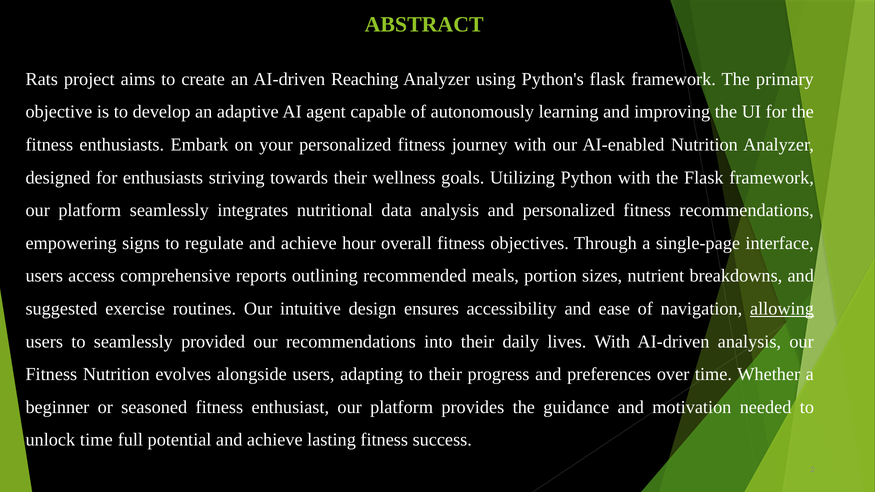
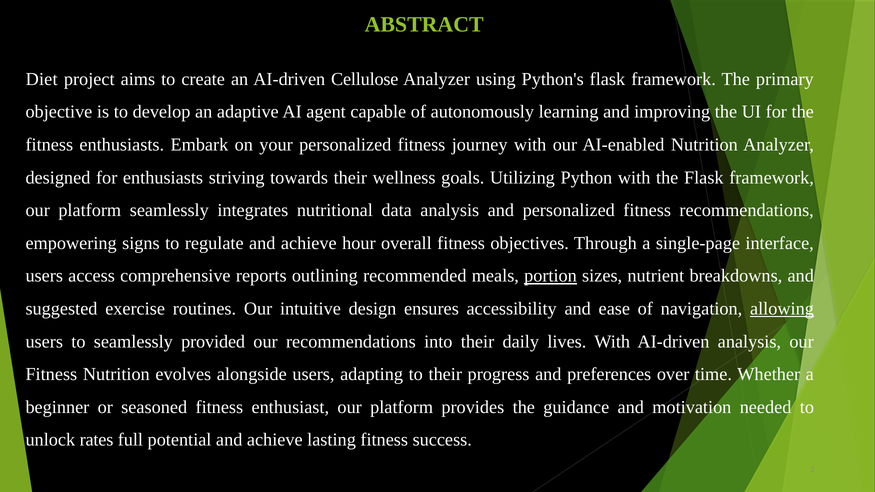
Rats: Rats -> Diet (42, 79)
Reaching: Reaching -> Cellulose (365, 79)
portion underline: none -> present (551, 276)
unlock time: time -> rates (97, 440)
